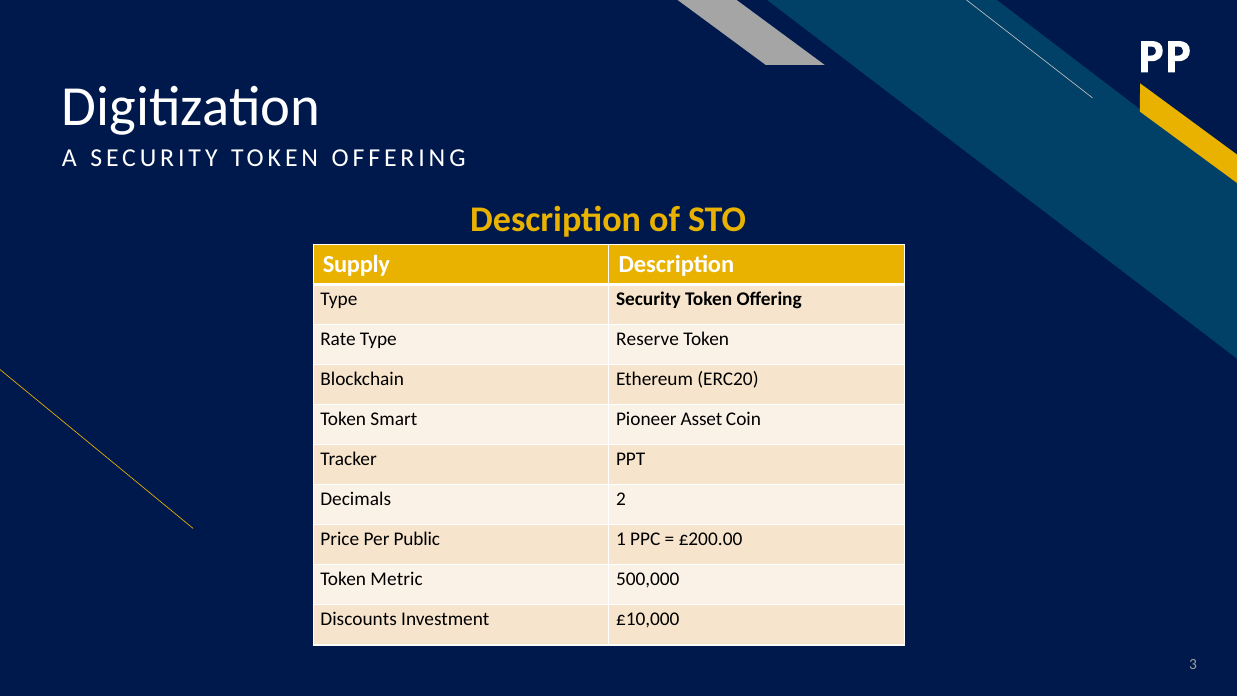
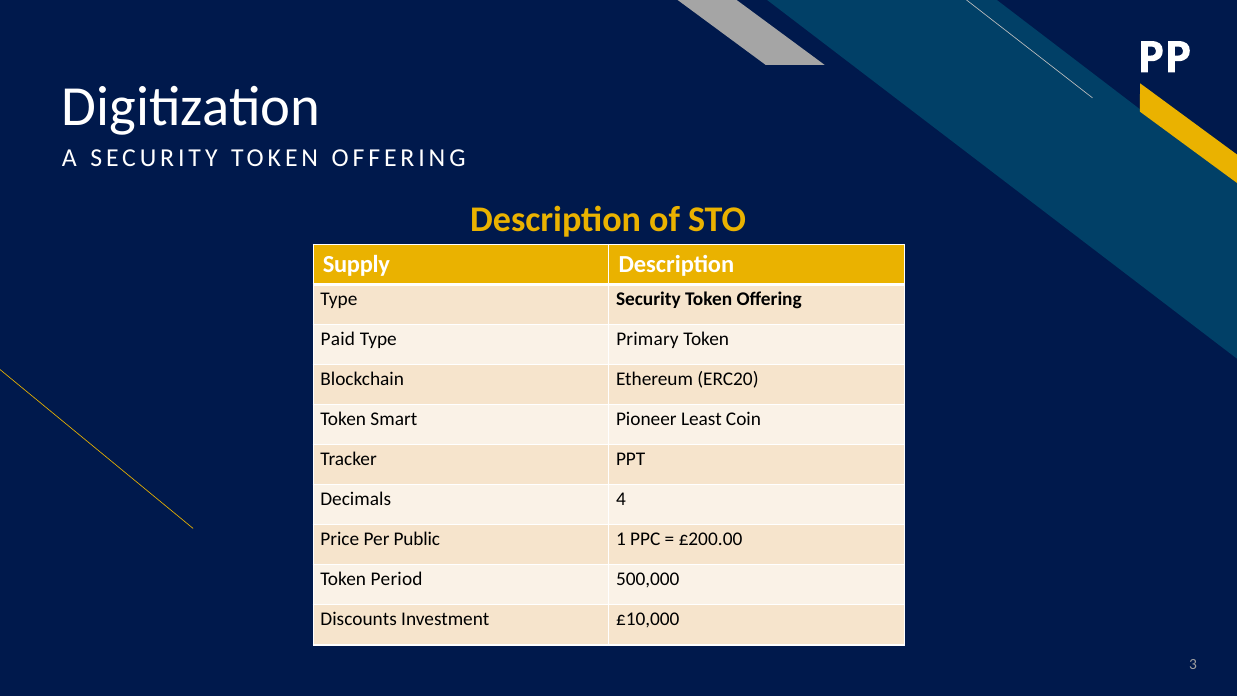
Rate: Rate -> Paid (338, 339)
Reserve: Reserve -> Primary (647, 339)
Asset: Asset -> Least (701, 419)
2: 2 -> 4 (621, 499)
Metric: Metric -> Period (397, 579)
